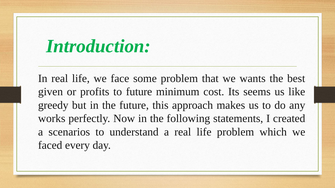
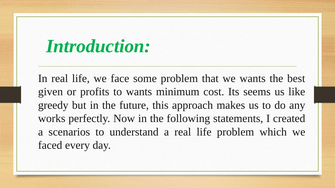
to future: future -> wants (139, 92)
